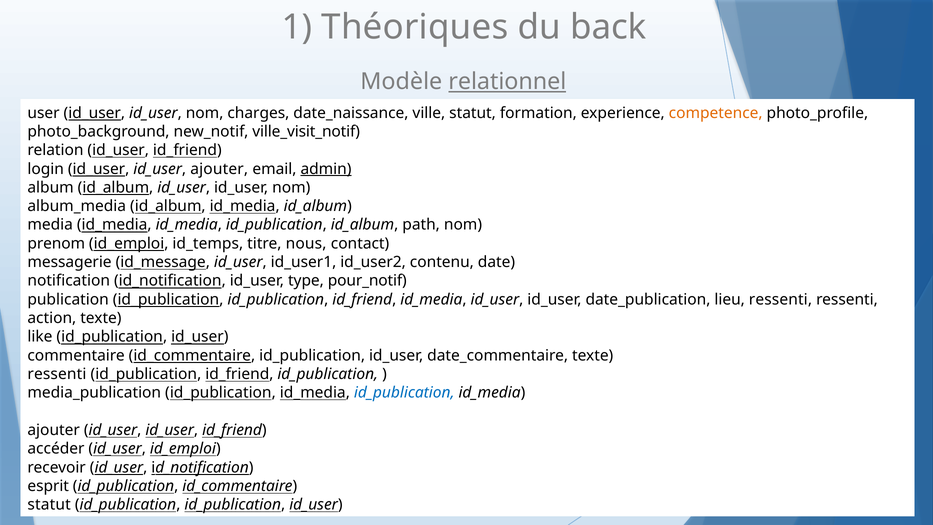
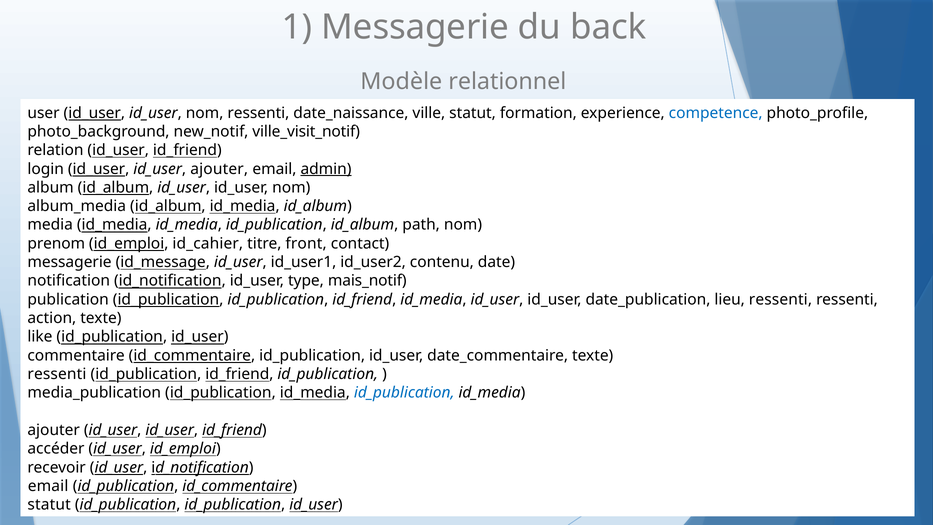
1 Théoriques: Théoriques -> Messagerie (415, 27)
relationnel underline: present -> none (507, 82)
nom charges: charges -> ressenti (258, 113)
competence colour: orange -> blue (716, 113)
id_temps: id_temps -> id_cahier (208, 243)
nous: nous -> front (306, 243)
pour_notif: pour_notif -> mais_notif (367, 281)
esprit: esprit -> email (48, 486)
